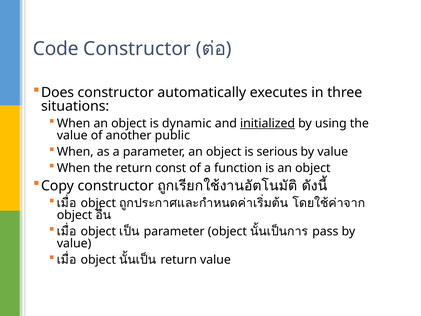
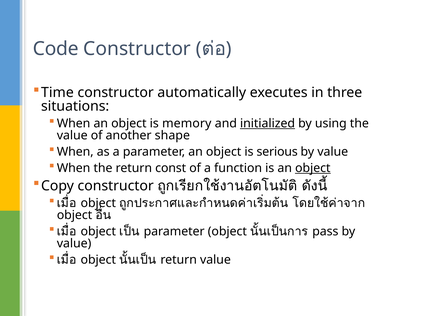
Does: Does -> Time (57, 92)
dynamic: dynamic -> memory (187, 123)
public: public -> shape (172, 135)
object underline: none -> present (313, 168)
